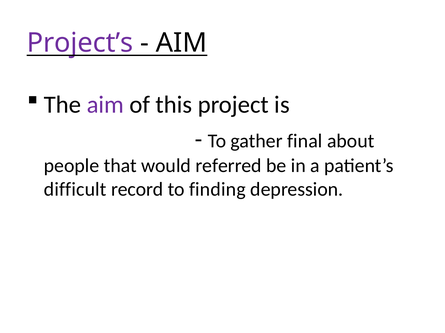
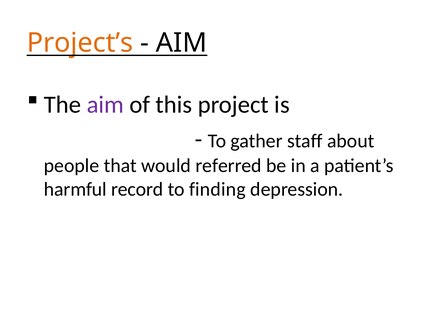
Project’s colour: purple -> orange (80, 43)
final: final -> staff (305, 141)
difficult: difficult -> harmful (75, 190)
